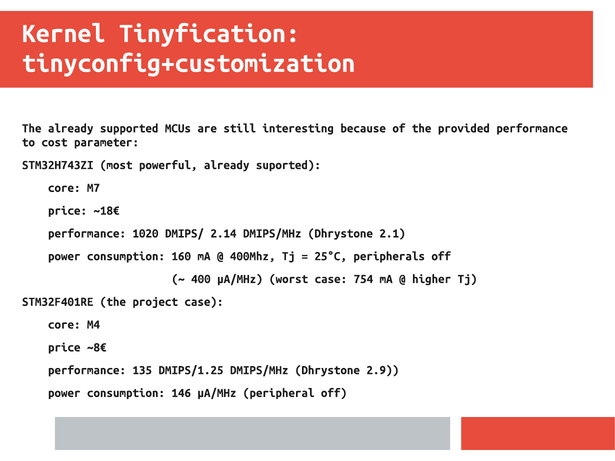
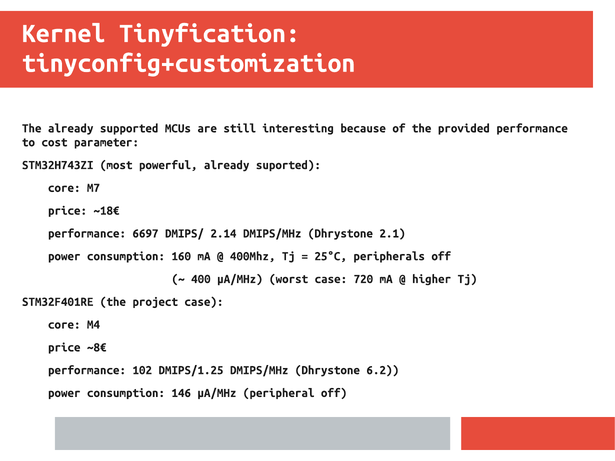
1020: 1020 -> 6697 (145, 234)
754: 754 -> 720 (363, 279)
135: 135 -> 102 (142, 370)
2.9: 2.9 -> 6.2 (383, 370)
